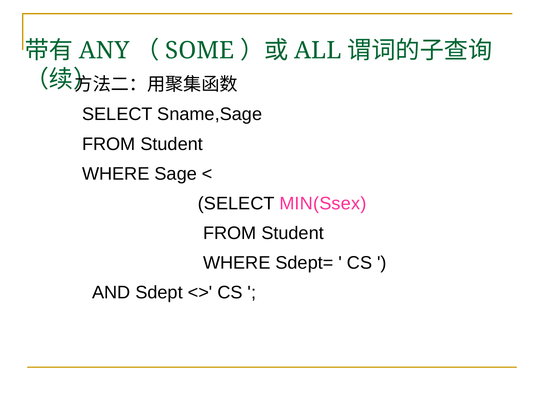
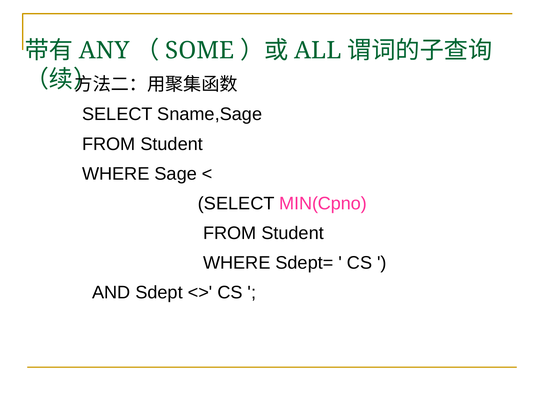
MIN(Ssex: MIN(Ssex -> MIN(Cpno (323, 203)
